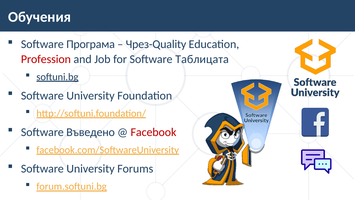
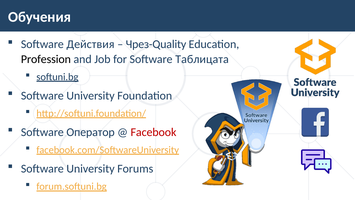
Програма: Програма -> Действия (90, 44)
Profession colour: red -> black (46, 59)
Въведено: Въведено -> Оператор (91, 132)
